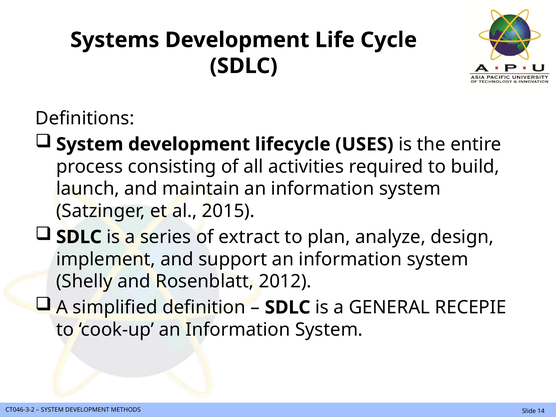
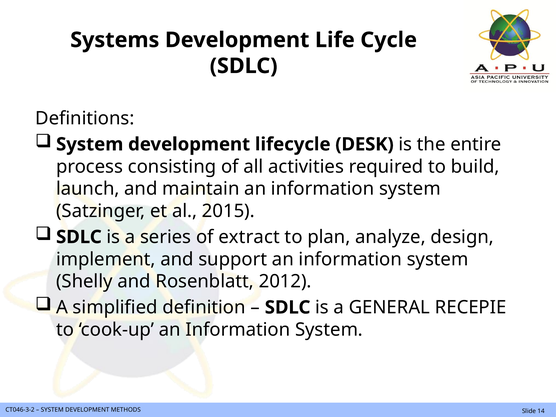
USES: USES -> DESK (365, 144)
